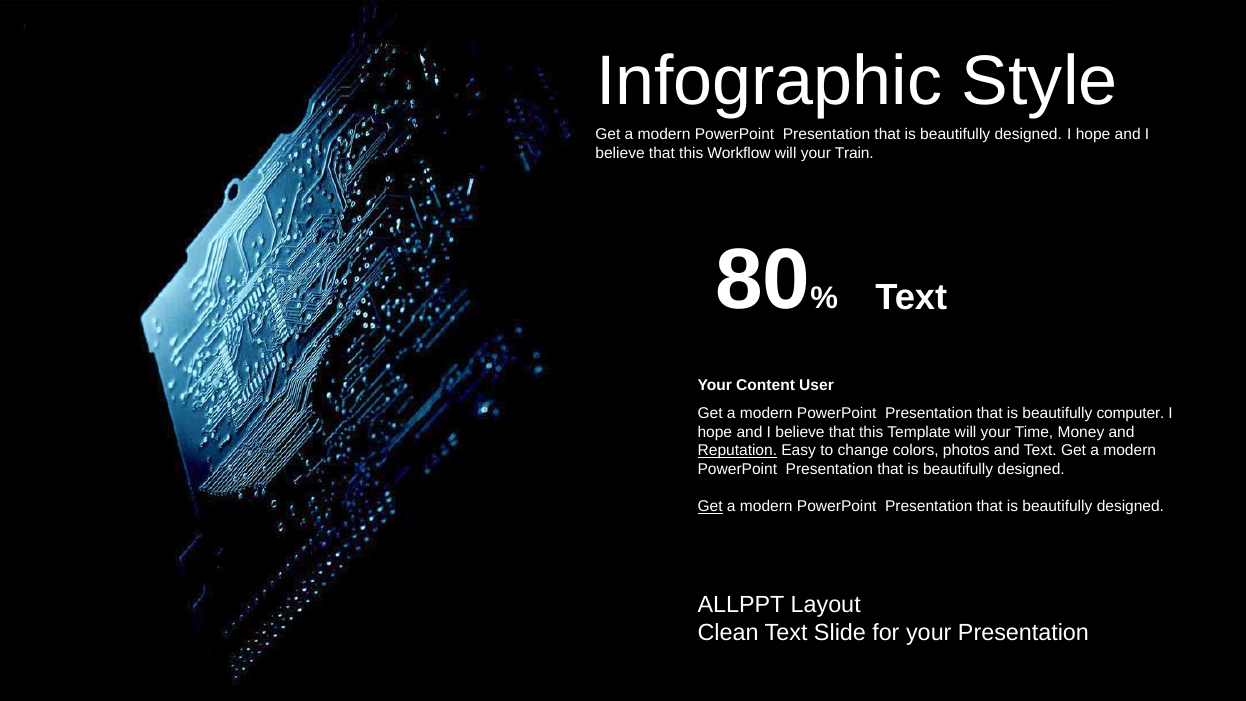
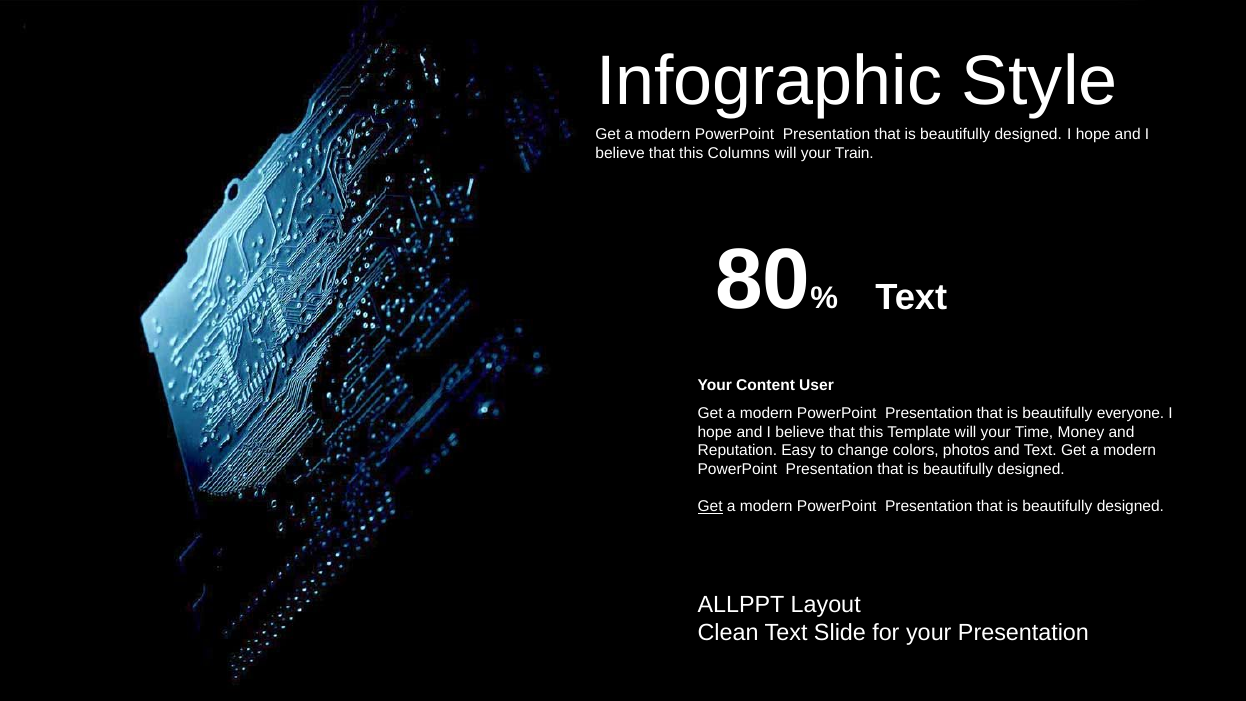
Workflow: Workflow -> Columns (739, 153)
computer: computer -> everyone (1130, 413)
Reputation underline: present -> none (737, 451)
